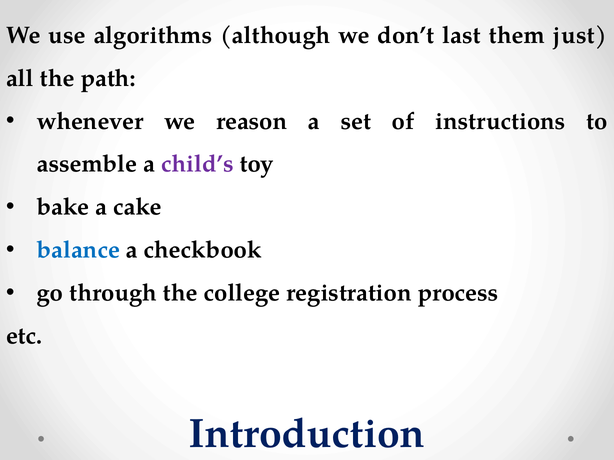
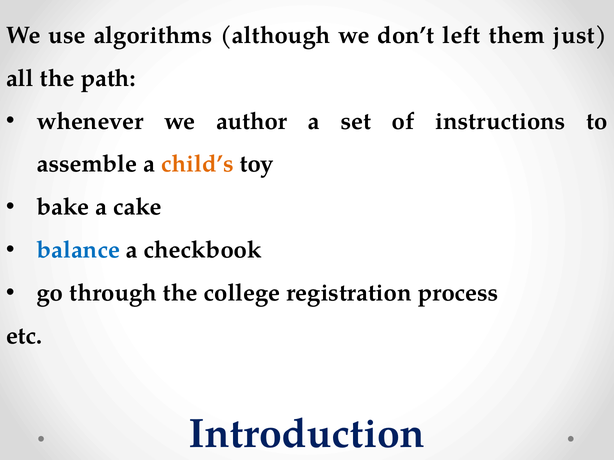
last: last -> left (461, 35)
reason: reason -> author (252, 121)
child’s colour: purple -> orange (197, 164)
